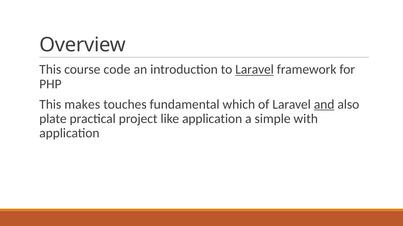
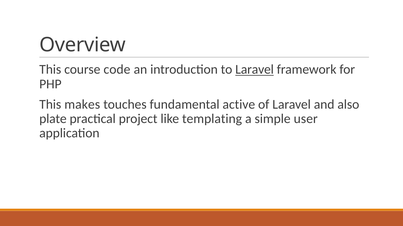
which: which -> active (239, 105)
and underline: present -> none (324, 105)
like application: application -> templating (212, 119)
with: with -> user (306, 119)
